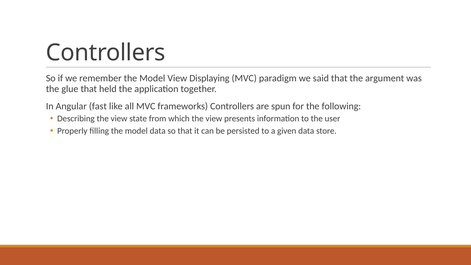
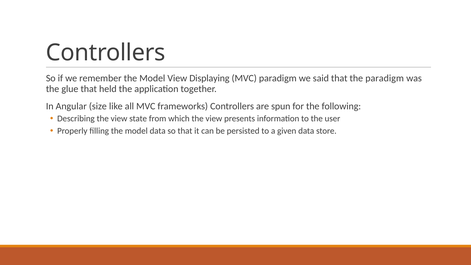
the argument: argument -> paradigm (385, 78)
fast: fast -> size (98, 106)
